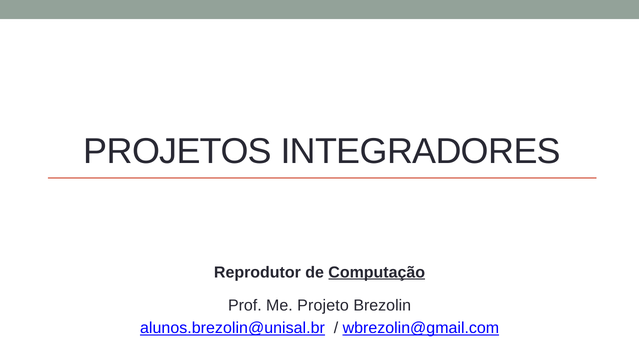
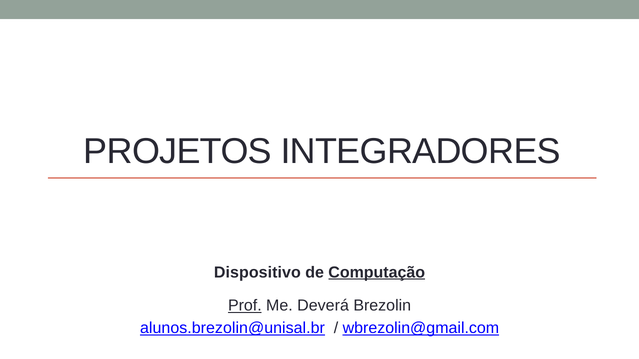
Reprodutor: Reprodutor -> Dispositivo (257, 273)
Prof underline: none -> present (245, 306)
Projeto: Projeto -> Deverá (323, 306)
